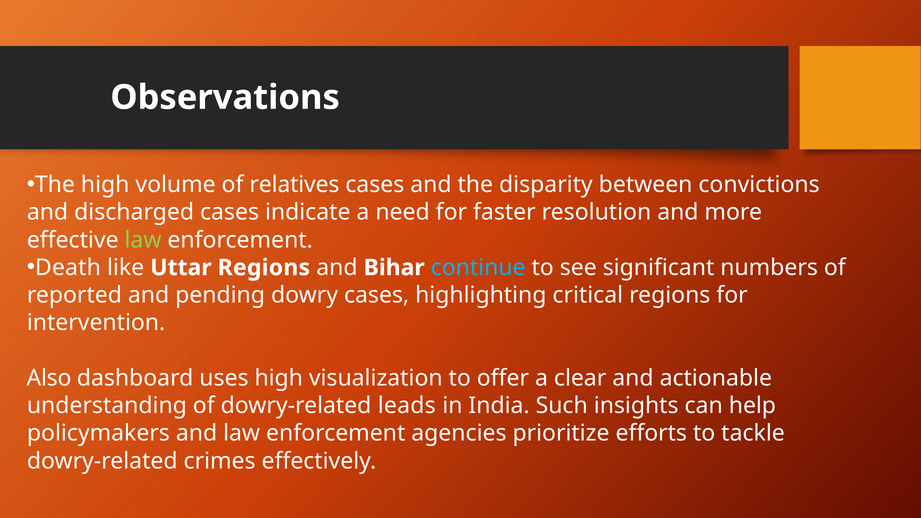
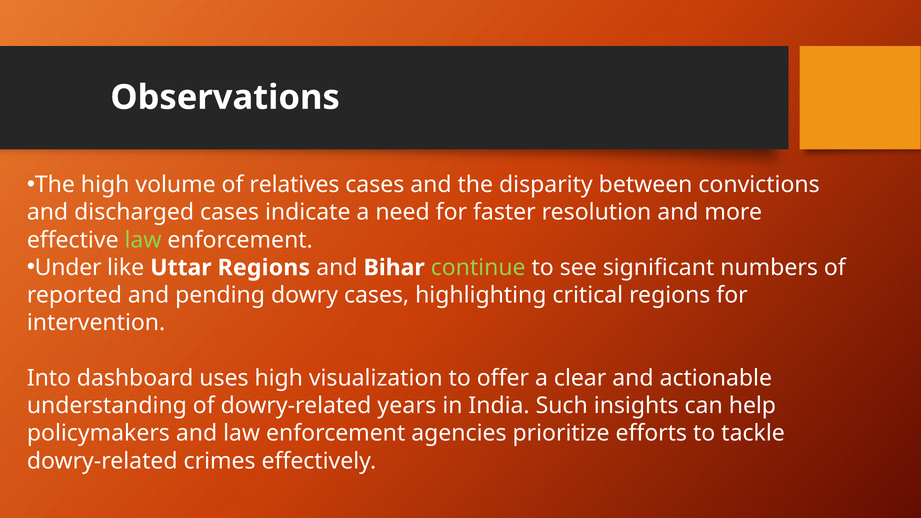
Death: Death -> Under (68, 268)
continue colour: light blue -> light green (478, 268)
Also: Also -> Into (49, 378)
leads: leads -> years (407, 406)
